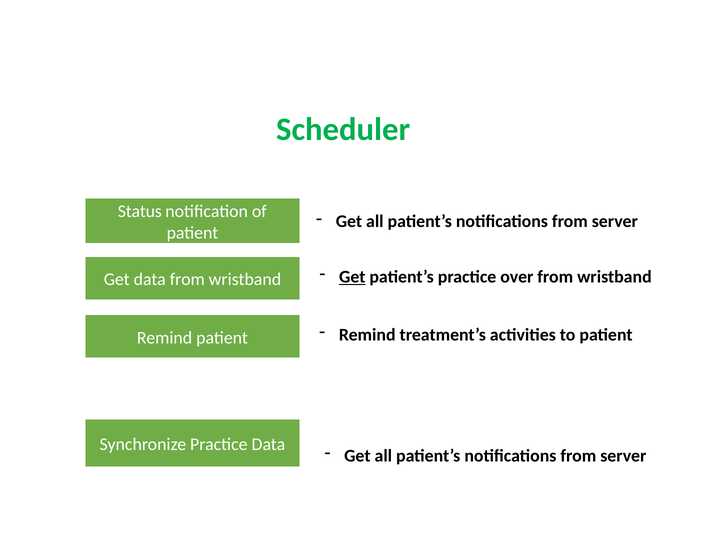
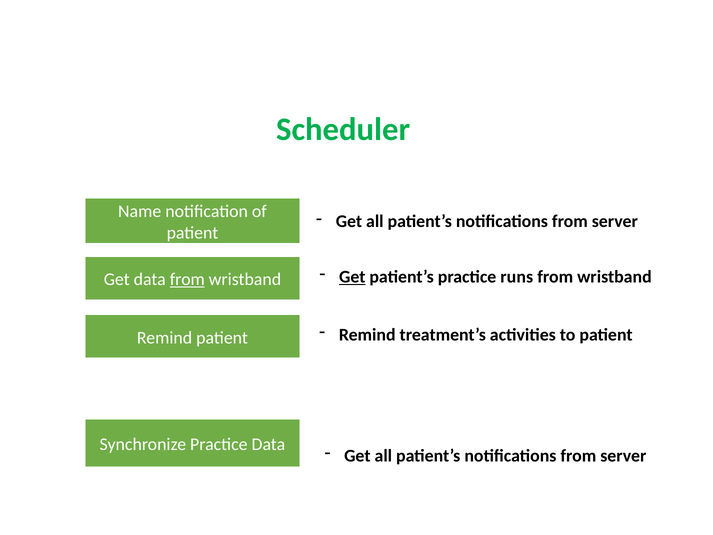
Status: Status -> Name (140, 211)
over: over -> runs (517, 277)
from underline: none -> present (187, 279)
